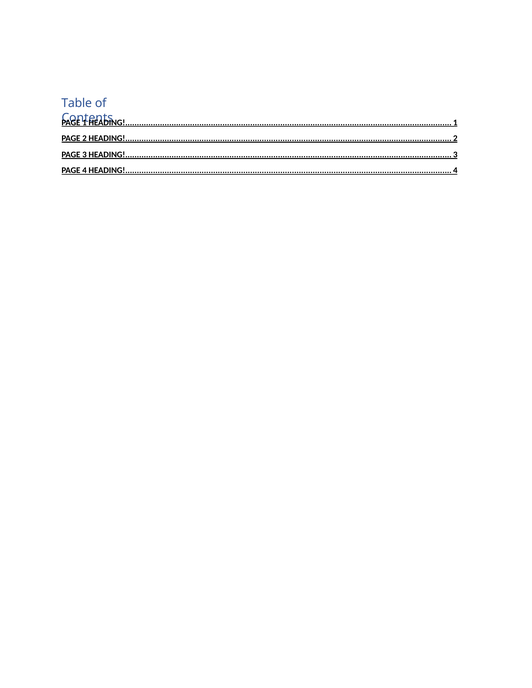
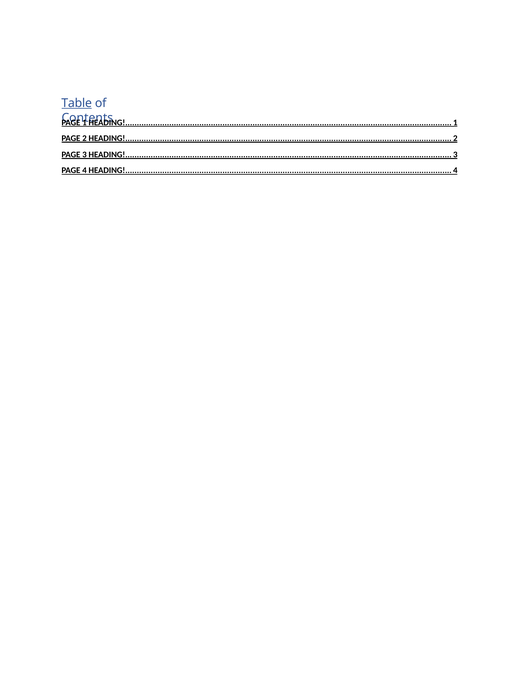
Table underline: none -> present (77, 103)
